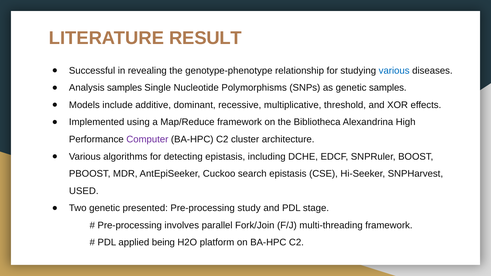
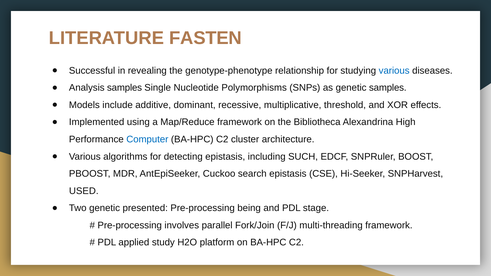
RESULT: RESULT -> FASTEN (206, 38)
Computer colour: purple -> blue (147, 139)
DCHE: DCHE -> SUCH (303, 157)
study: study -> being (249, 208)
being: being -> study (163, 243)
